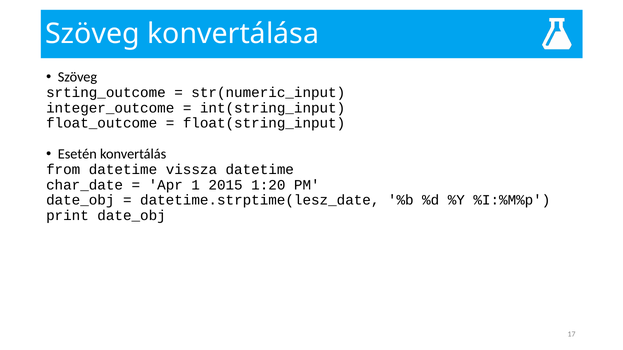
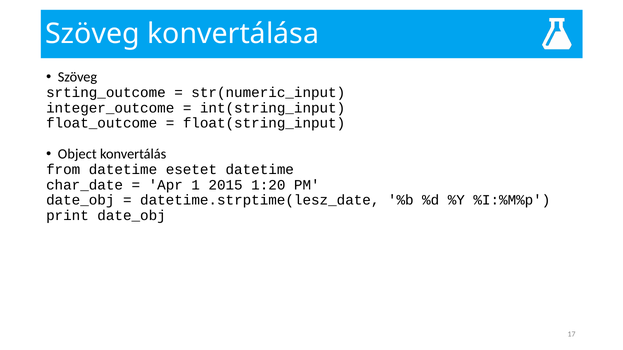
Esetén: Esetén -> Object (77, 154)
vissza: vissza -> esetet (191, 170)
